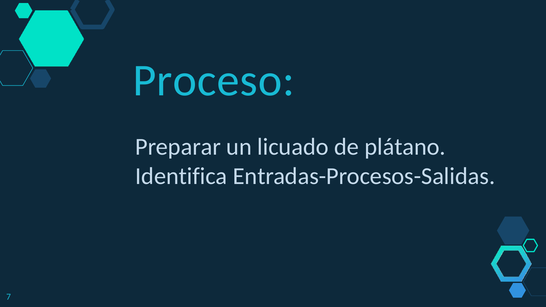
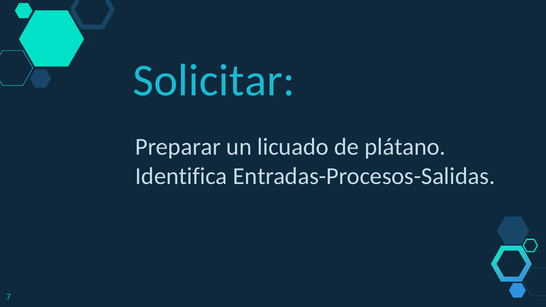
Proceso: Proceso -> Solicitar (214, 81)
